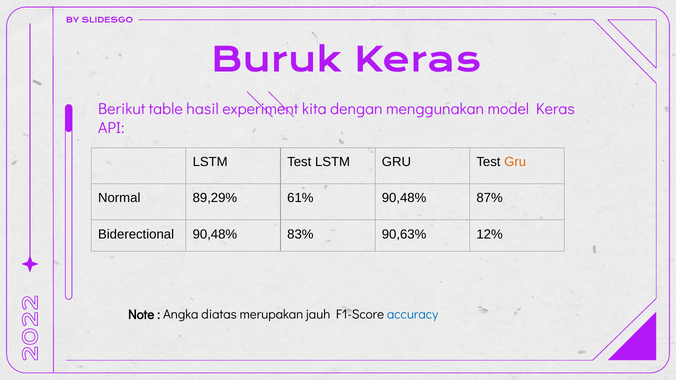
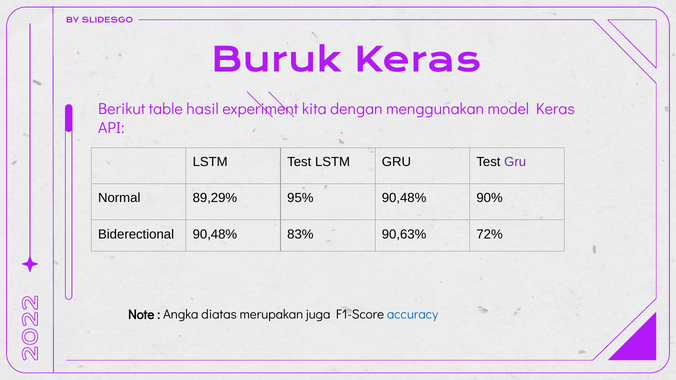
Gru colour: orange -> purple (515, 162)
61%: 61% -> 95% (300, 198)
87%: 87% -> 90% (490, 198)
12%: 12% -> 72% (490, 234)
jauh: jauh -> juga (318, 315)
